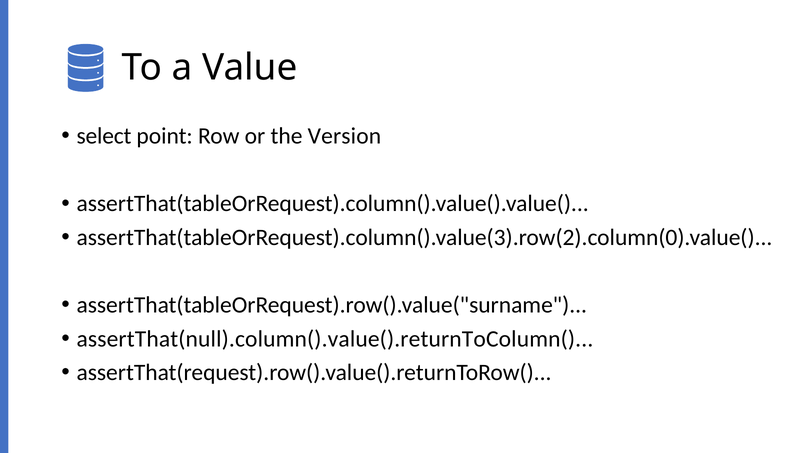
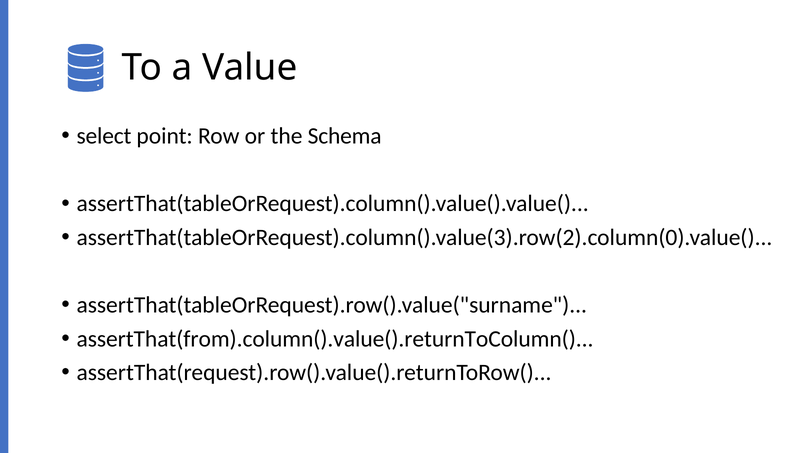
Version: Version -> Schema (345, 136)
assertThat(null).column().value().returnToColumn(: assertThat(null).column().value().returnToColumn( -> assertThat(from).column().value().returnToColumn( (335, 339)
